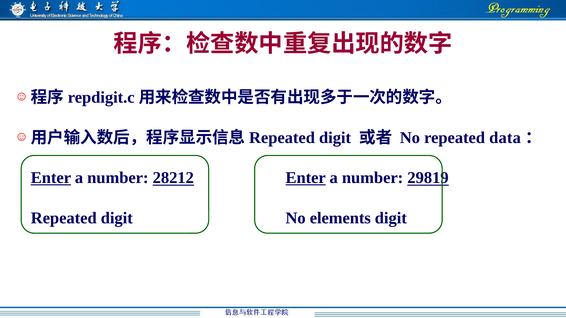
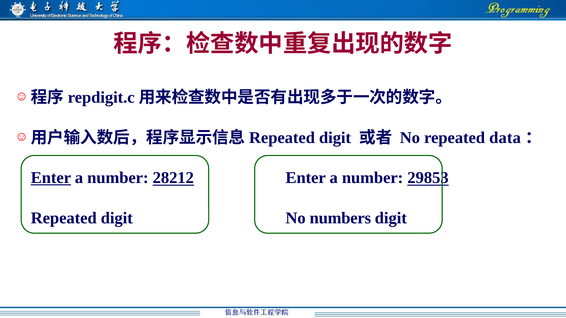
Enter underline: present -> none (306, 178)
29819: 29819 -> 29853 (428, 178)
elements: elements -> numbers (340, 218)
